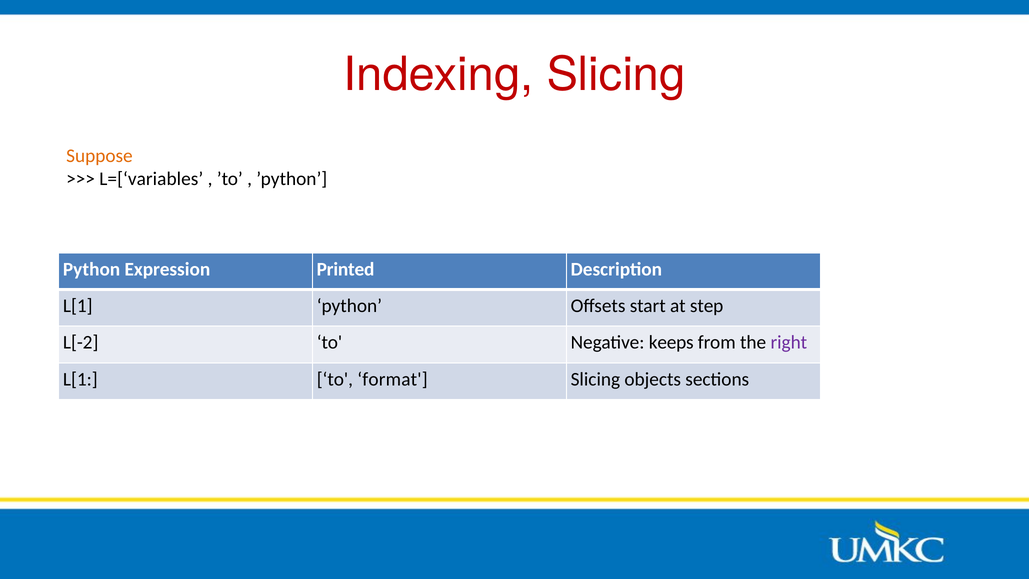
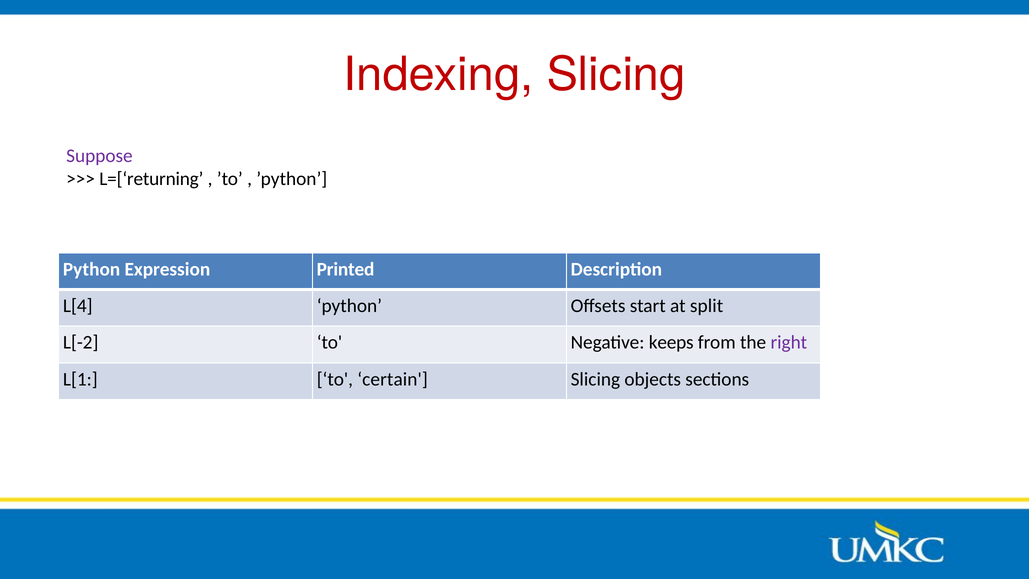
Suppose colour: orange -> purple (99, 156)
L=[‘variables: L=[‘variables -> L=[‘returning (151, 179)
L[1: L[1 -> L[4 (78, 306)
step: step -> split (707, 306)
format: format -> certain (393, 379)
